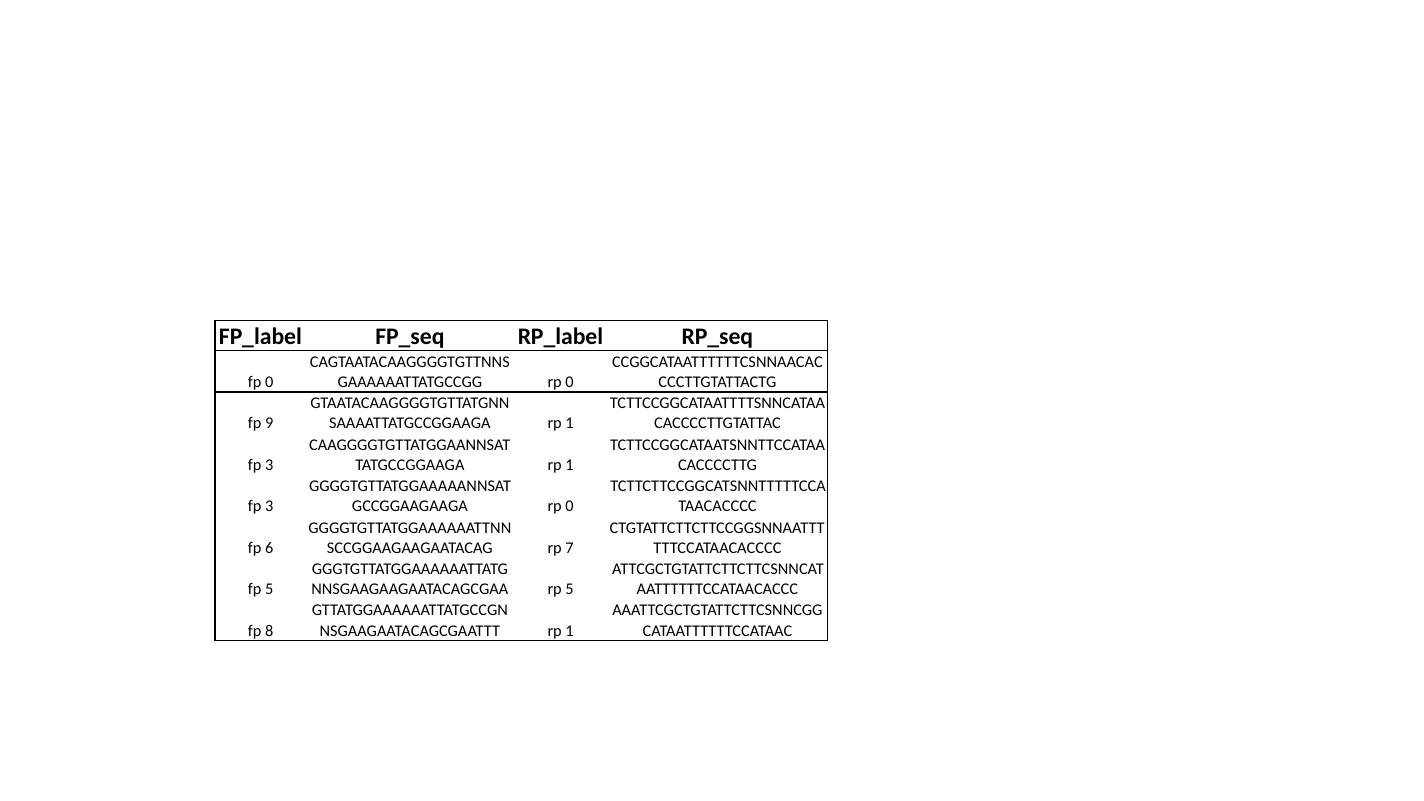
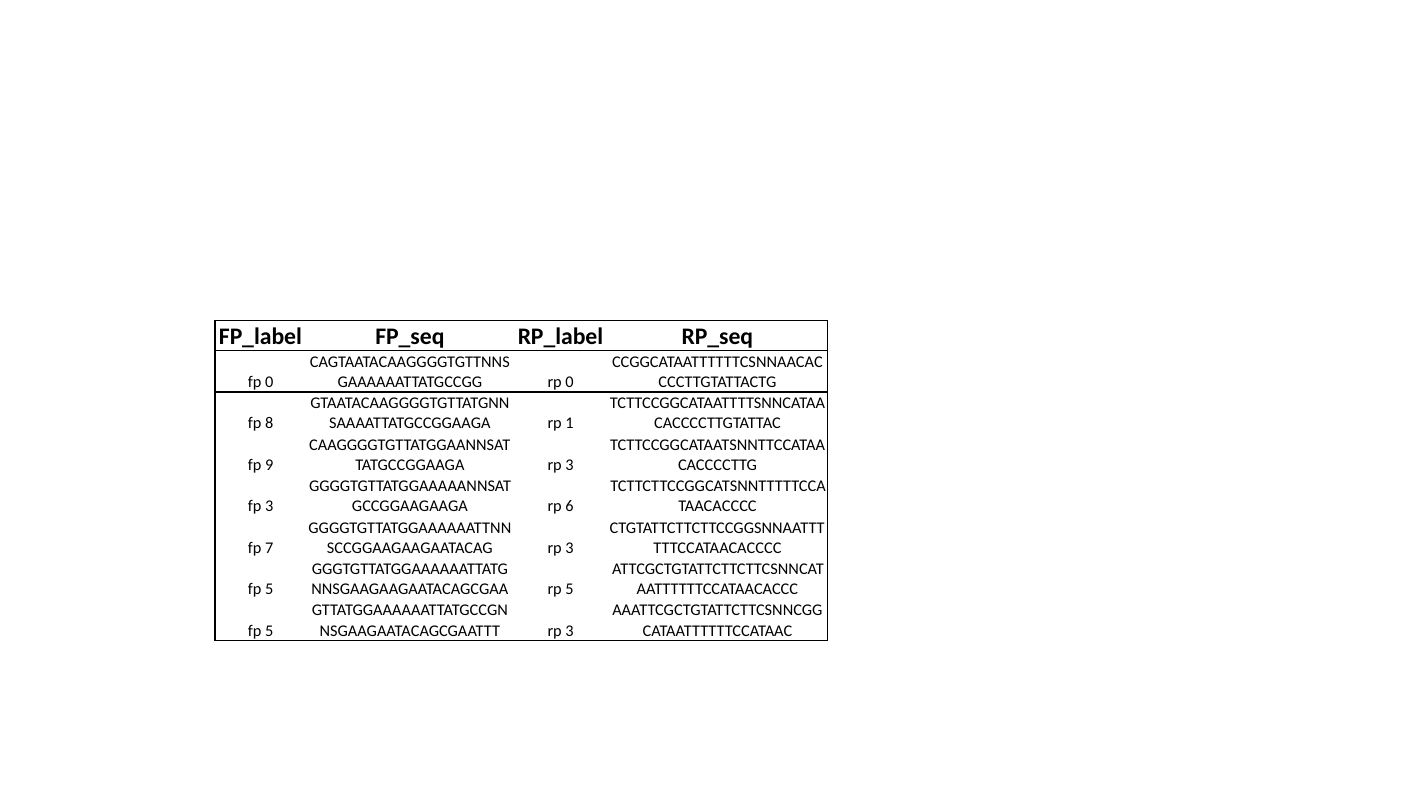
9: 9 -> 8 (269, 424)
3: 3 -> 9 (269, 465)
1: 1 -> 3 (570, 465)
0: 0 -> 6 (570, 506)
6: 6 -> 7 (269, 548)
7: 7 -> 3 (570, 548)
8: 8 -> 5 (269, 631)
1: 1 -> 3 (570, 631)
